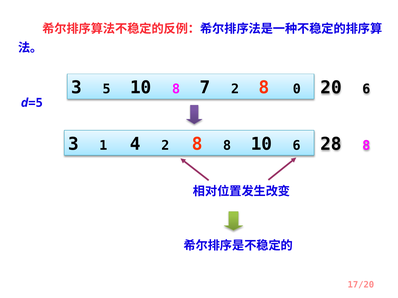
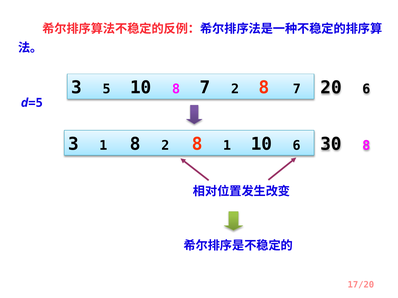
2 8 0: 0 -> 7 (297, 89)
1 4: 4 -> 8 (135, 144)
8 8: 8 -> 1 (227, 146)
28: 28 -> 30 (331, 144)
